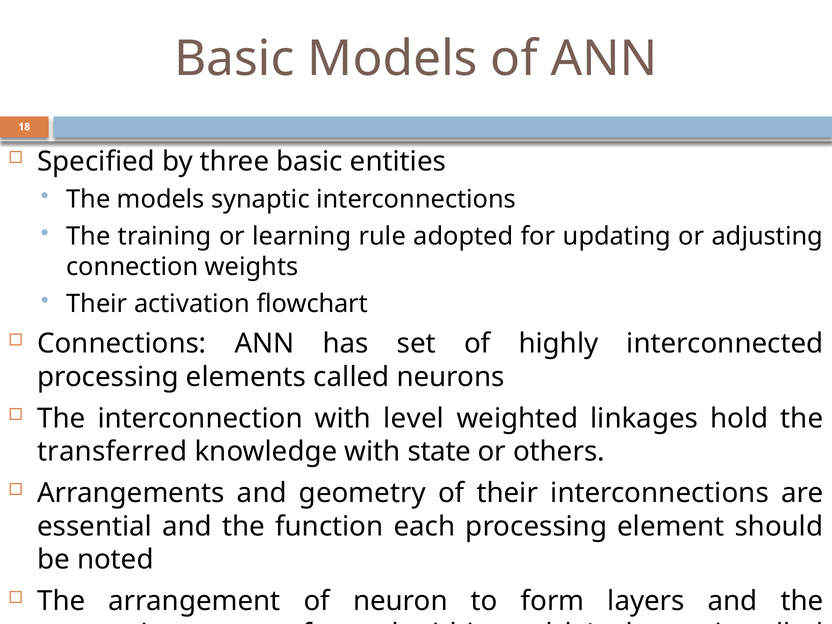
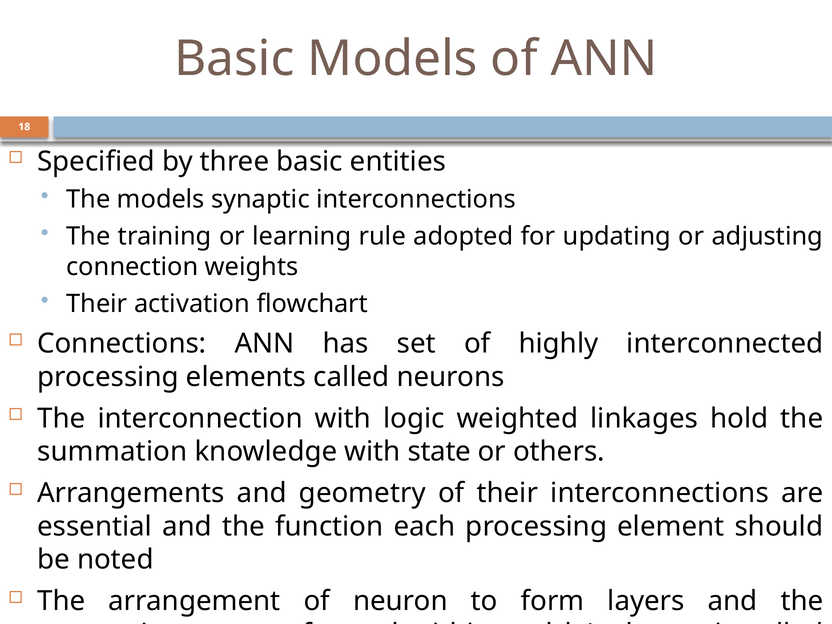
level: level -> logic (414, 418)
transferred: transferred -> summation (112, 452)
